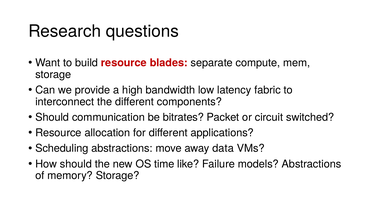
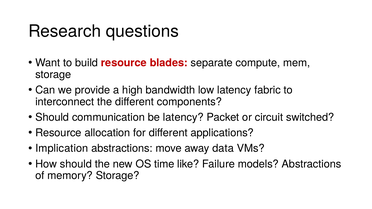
be bitrates: bitrates -> latency (183, 117)
Scheduling: Scheduling -> Implication (62, 149)
